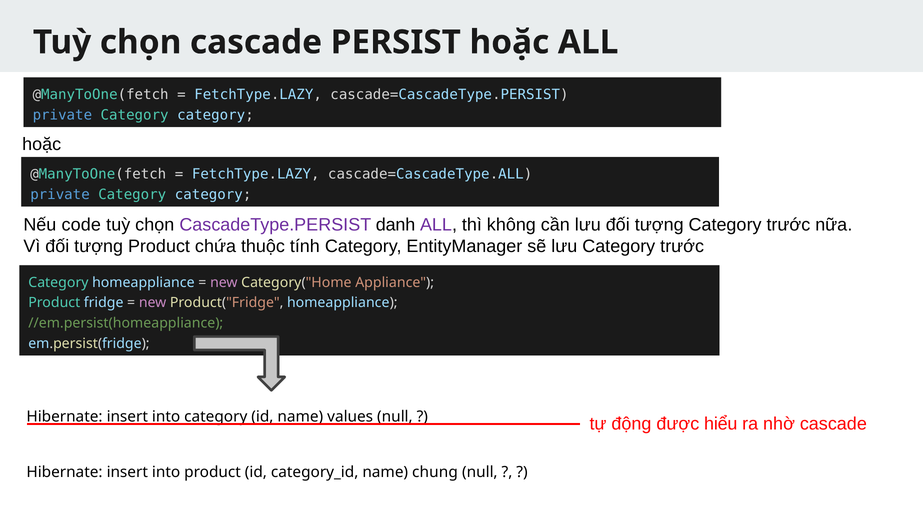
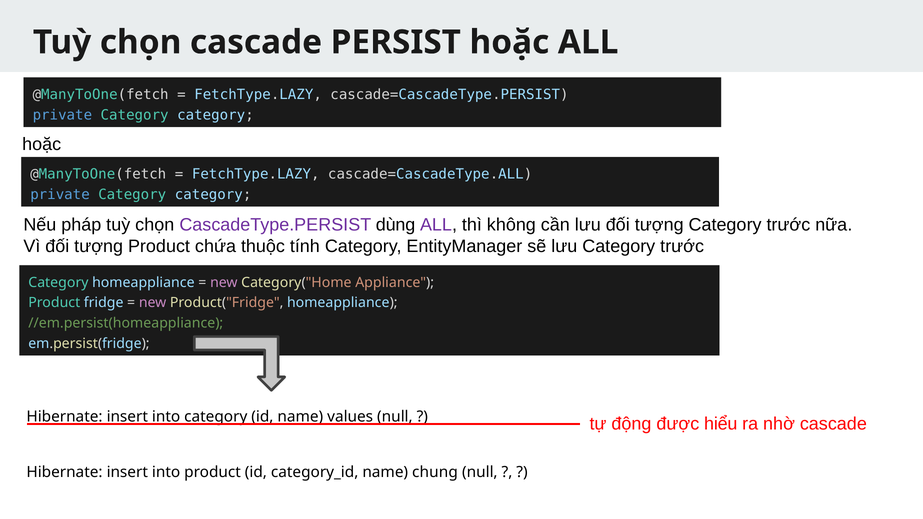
code: code -> pháp (81, 225)
danh: danh -> dùng (396, 225)
